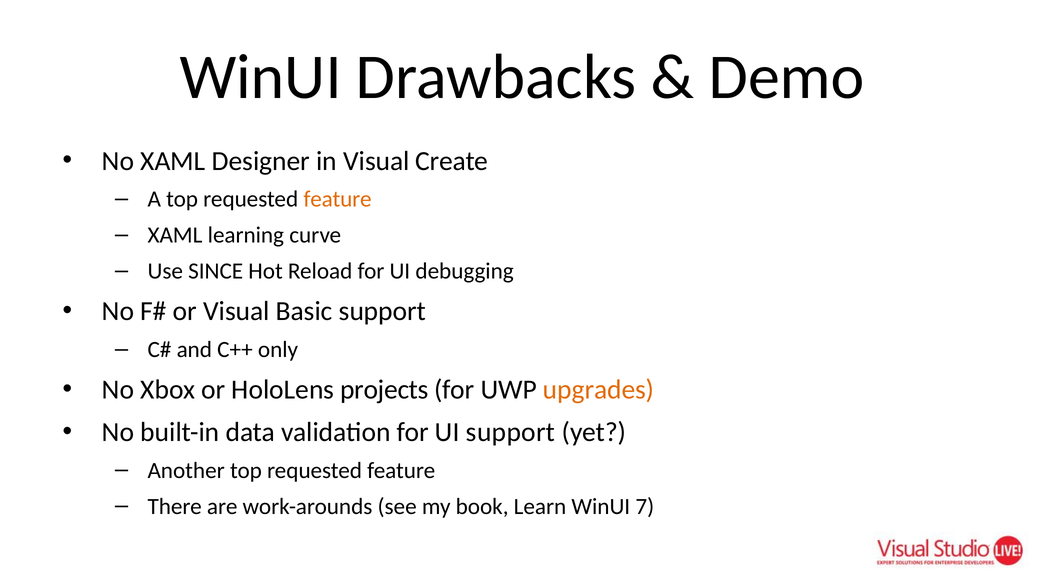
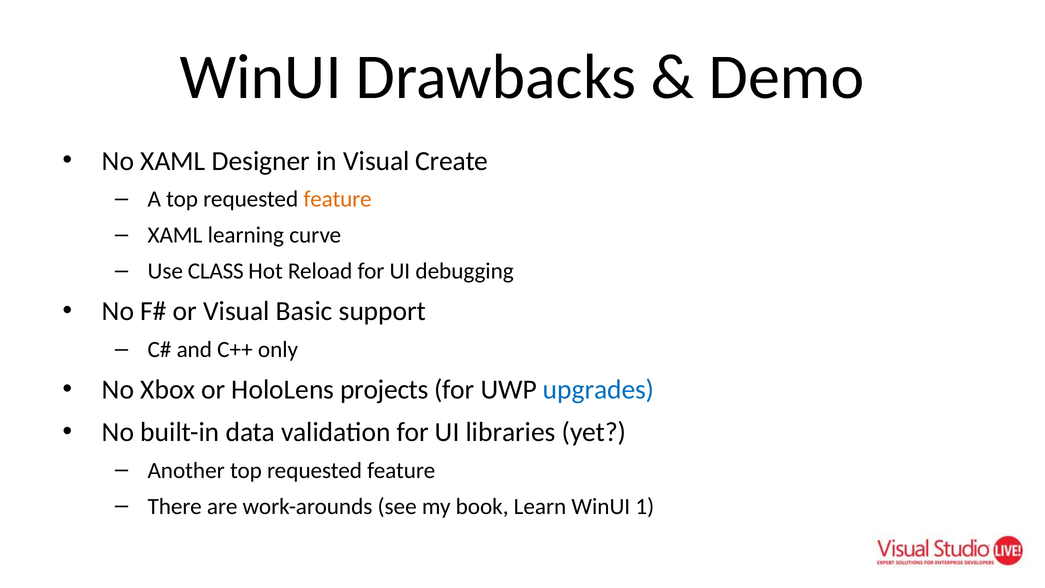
SINCE: SINCE -> CLASS (216, 271)
upgrades colour: orange -> blue (599, 390)
UI support: support -> libraries (511, 432)
7: 7 -> 1 (645, 506)
